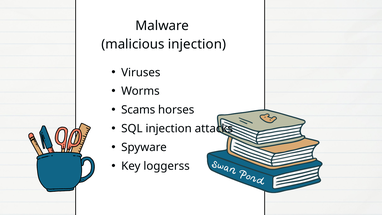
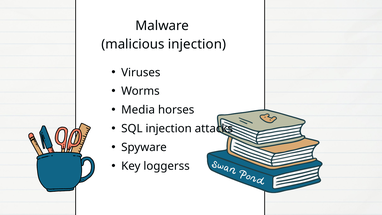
Scams: Scams -> Media (138, 110)
